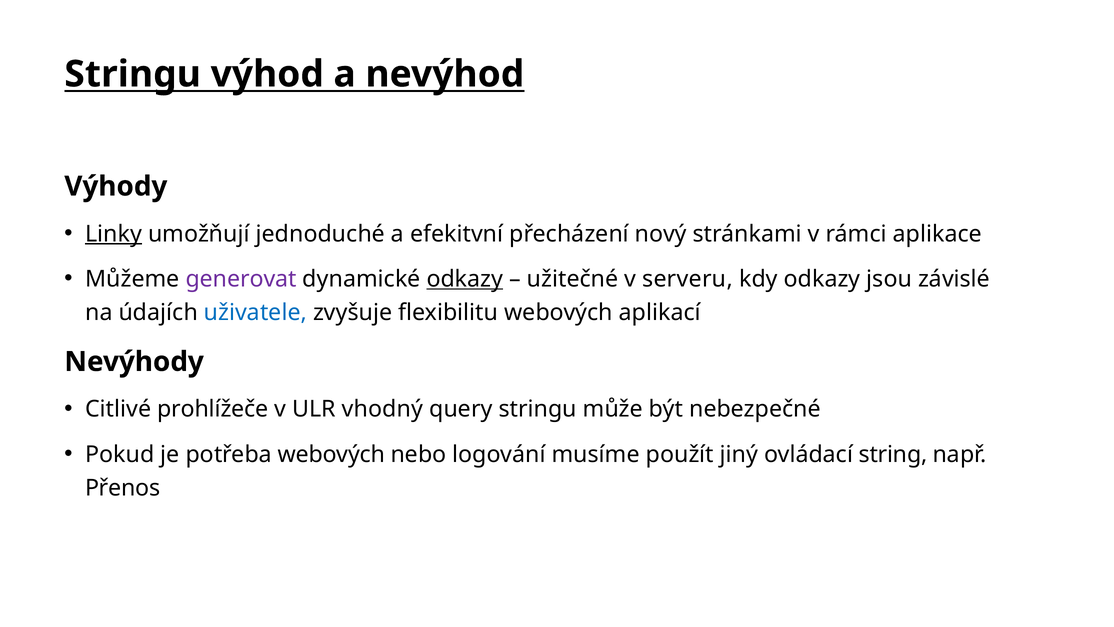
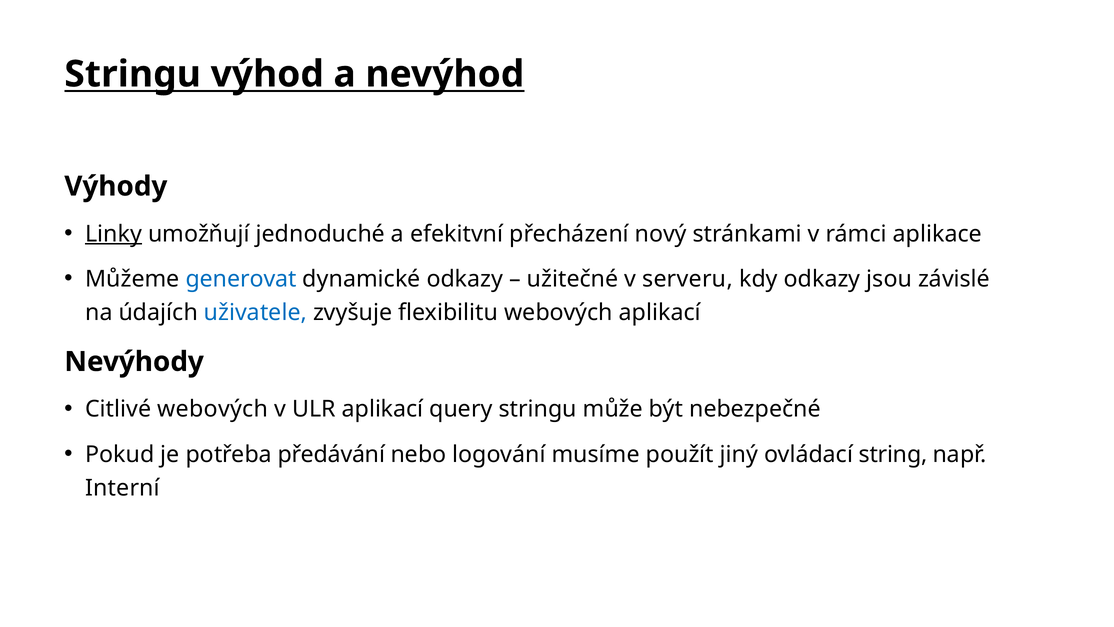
generovat colour: purple -> blue (241, 279)
odkazy underline: present -> none (465, 279)
Citlivé prohlížeče: prohlížeče -> webových (213, 409)
ULR vhodný: vhodný -> aplikací (383, 409)
potřeba webových: webových -> předávání (331, 454)
Přenos: Přenos -> Interní (122, 488)
